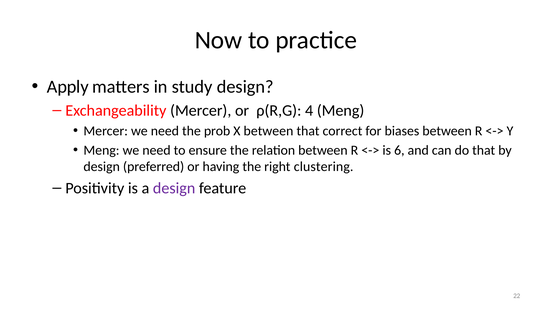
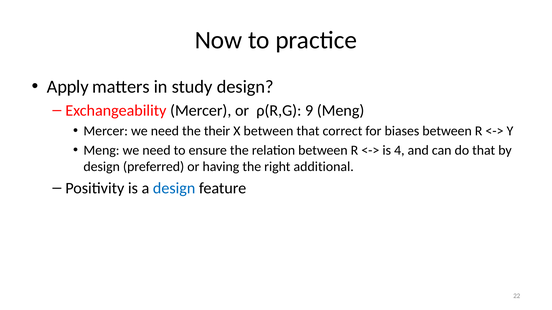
4: 4 -> 9 (309, 111)
prob: prob -> their (217, 131)
6: 6 -> 4 (399, 150)
clustering: clustering -> additional (324, 167)
design colour: purple -> blue (174, 188)
